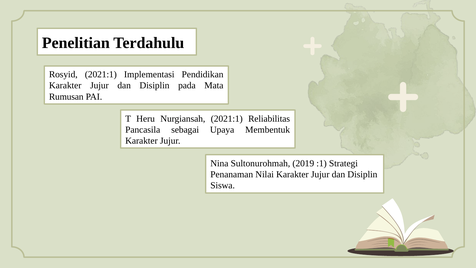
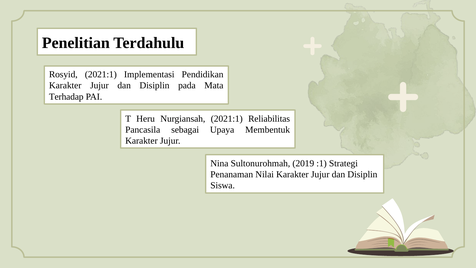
Rumusan: Rumusan -> Terhadap (66, 97)
